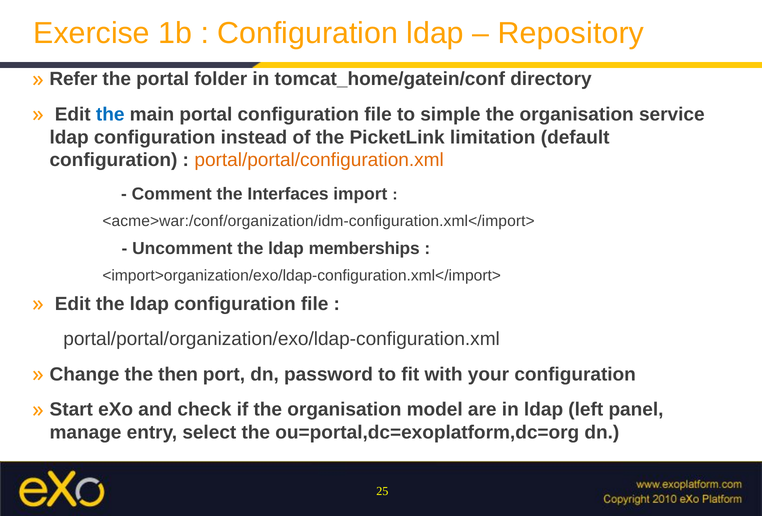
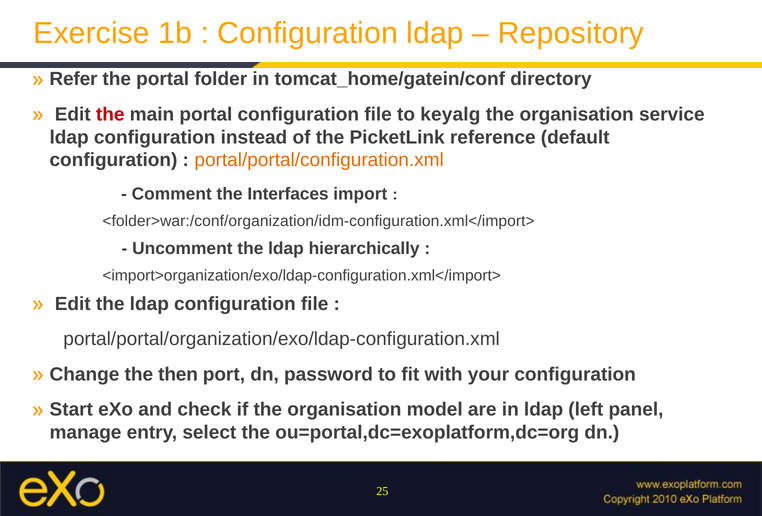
the colour: blue -> red (110, 114)
simple: simple -> keyalg (450, 114)
limitation: limitation -> reference (493, 137)
<acme>war:/conf/organization/idm-configuration.xml</import>: <acme>war:/conf/organization/idm-configuration.xml</import> -> <folder>war:/conf/organization/idm-configuration.xml</import> (319, 221)
memberships: memberships -> hierarchically (364, 249)
